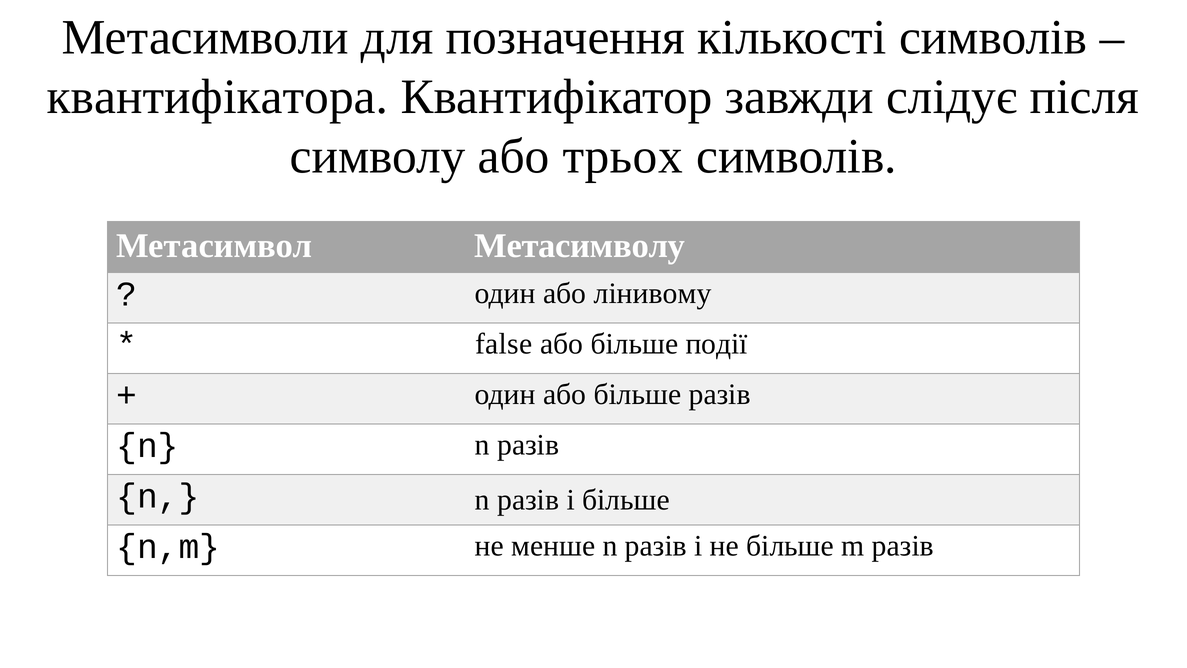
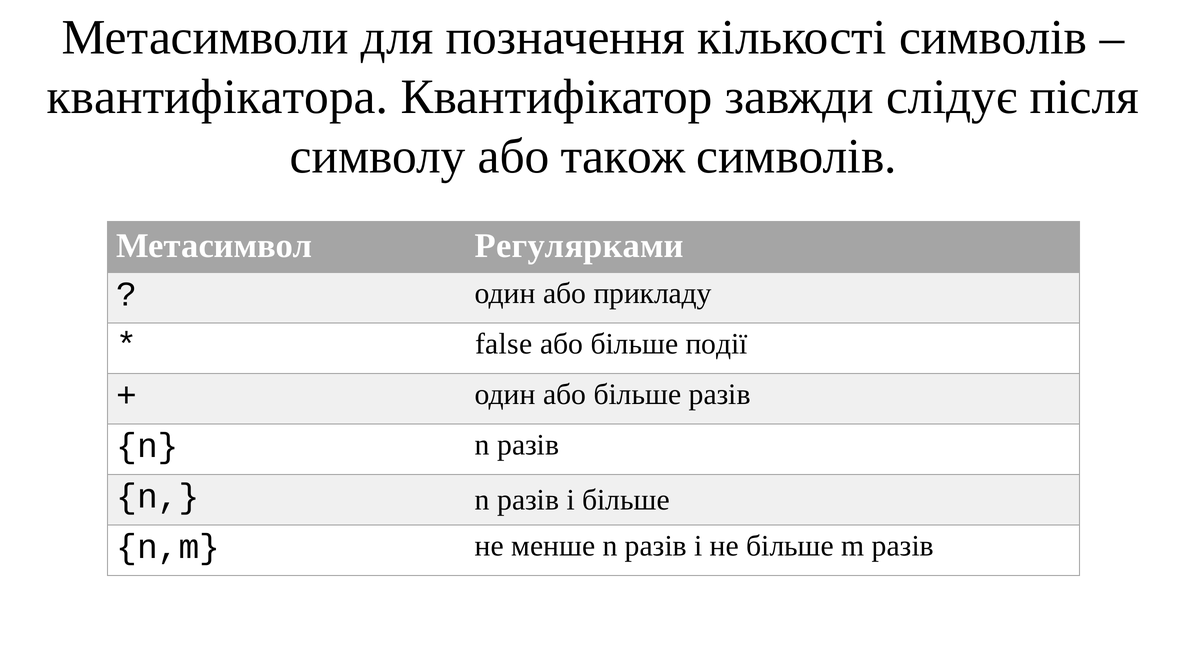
трьох: трьох -> також (623, 156)
Метасимволу: Метасимволу -> Регулярками (579, 246)
лінивому: лінивому -> прикладу (653, 293)
